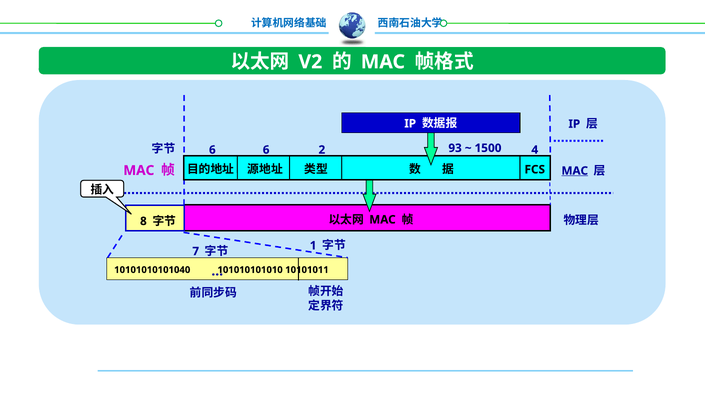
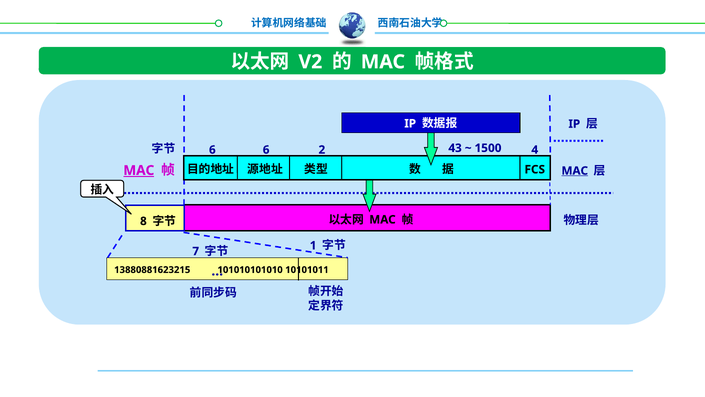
93: 93 -> 43 (455, 148)
MAC underline: none -> present (139, 170)
10101010101040: 10101010101040 -> 13880881623215 (152, 270)
